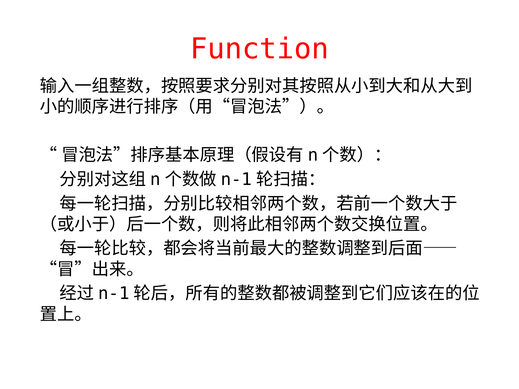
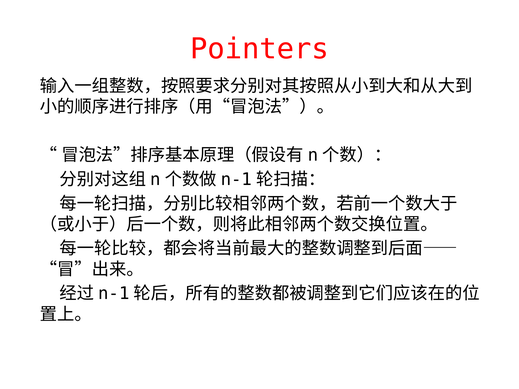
Function: Function -> Pointers (259, 49)
